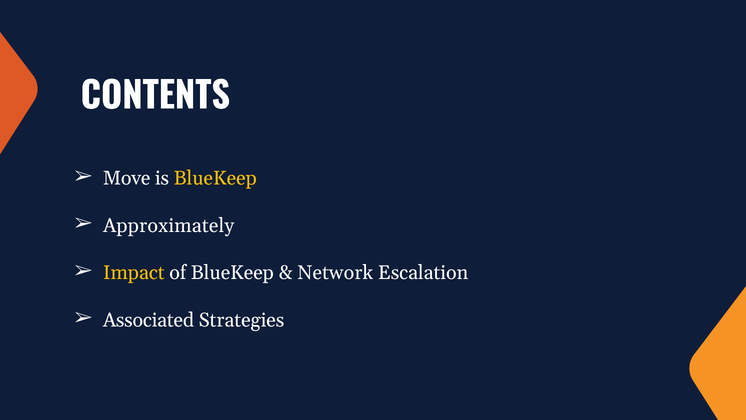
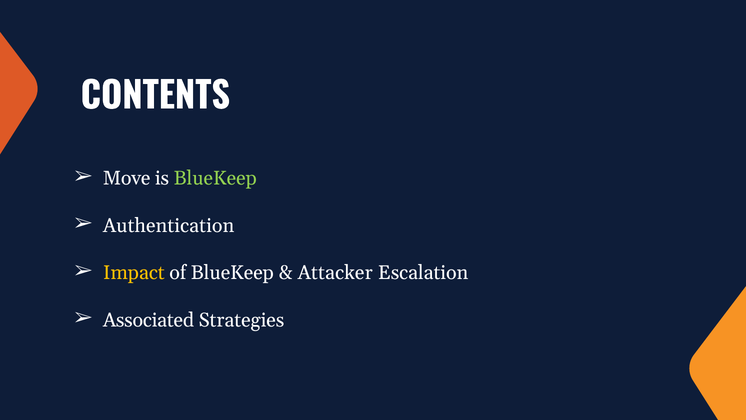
BlueKeep colour: yellow -> light green (215, 178)
Approximately: Approximately -> Authentication (169, 225)
Network: Network -> Attacker (335, 273)
